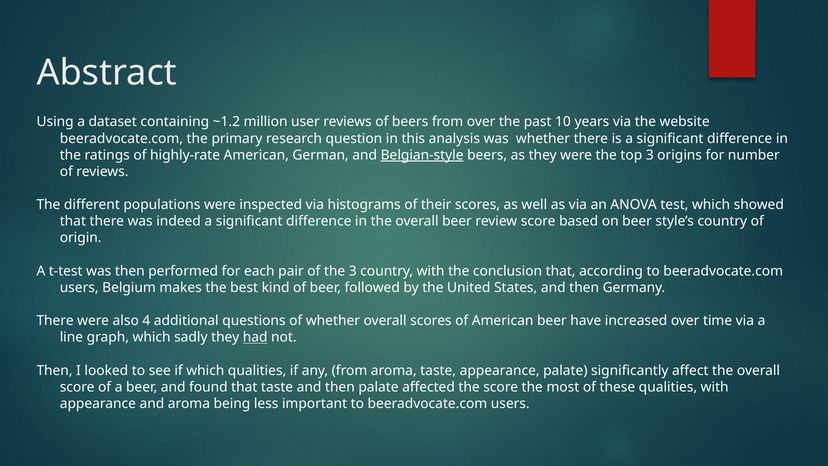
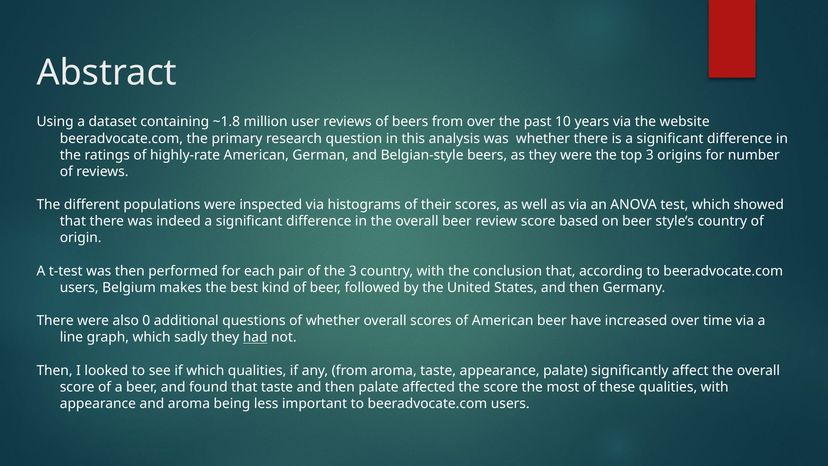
~1.2: ~1.2 -> ~1.8 (226, 122)
Belgian-style underline: present -> none (422, 155)
4: 4 -> 0 (146, 321)
